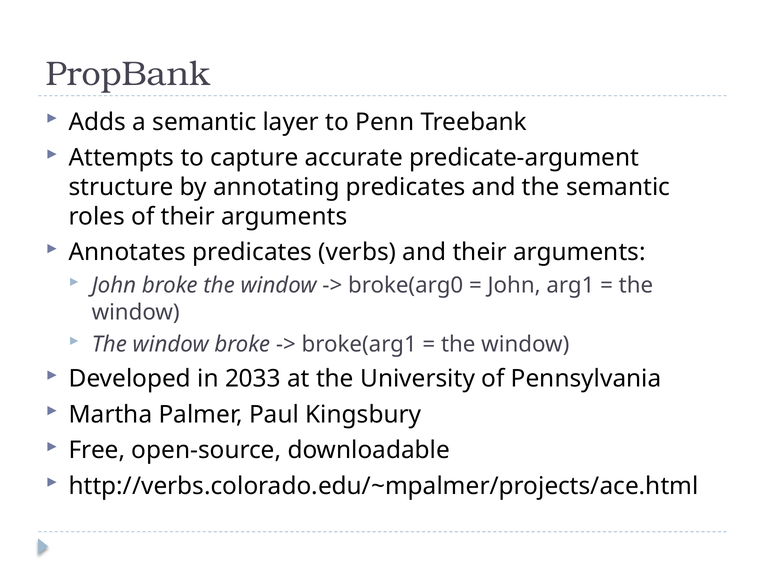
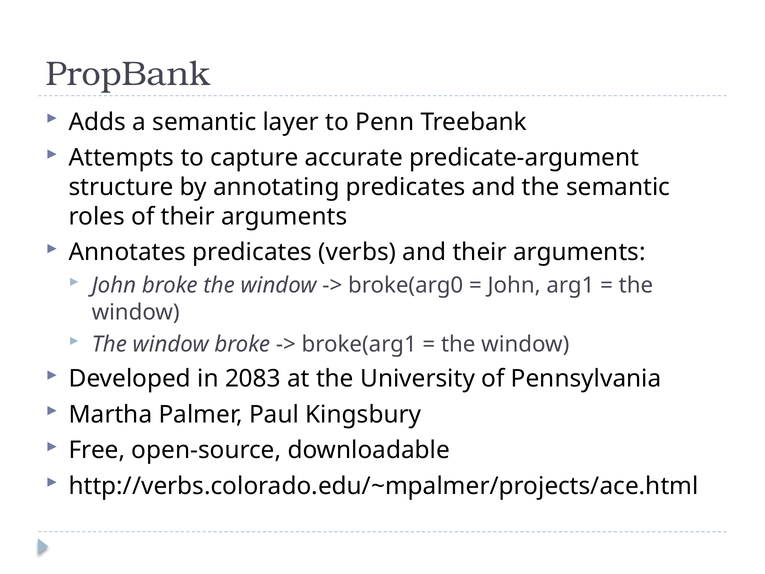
2033: 2033 -> 2083 (253, 379)
